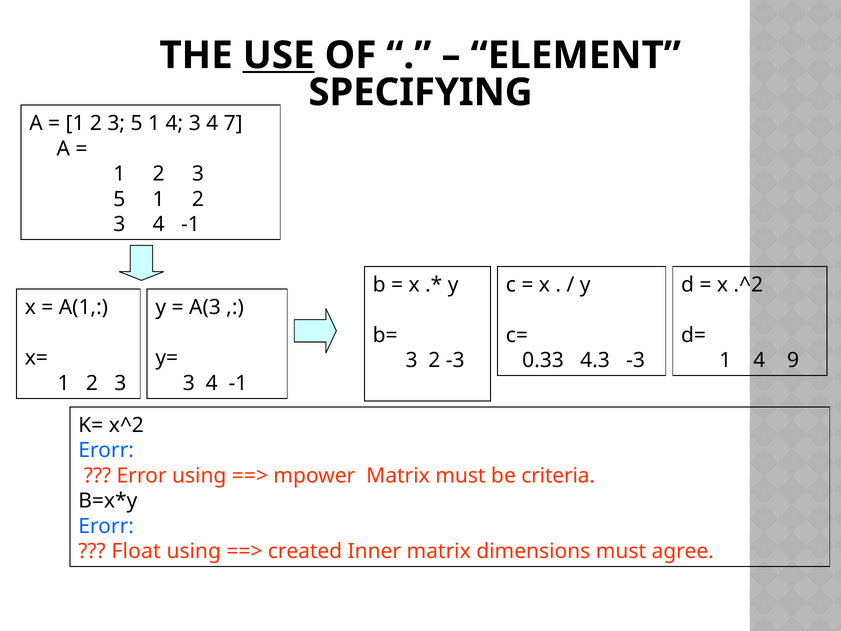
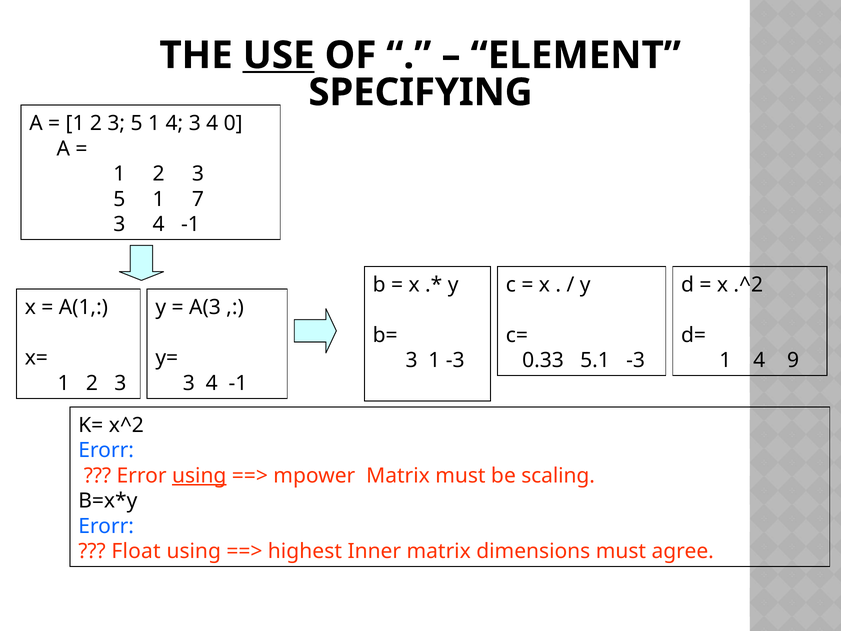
7: 7 -> 0 (233, 123)
5 1 2: 2 -> 7 (198, 199)
3 2: 2 -> 1 (434, 360)
4.3: 4.3 -> 5.1 (595, 360)
using underline: none -> present (199, 475)
criteria: criteria -> scaling (558, 475)
created: created -> highest (305, 551)
